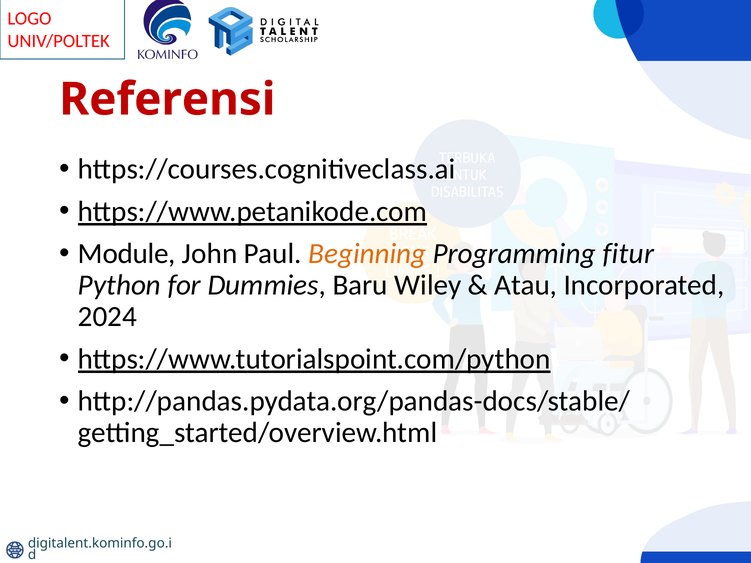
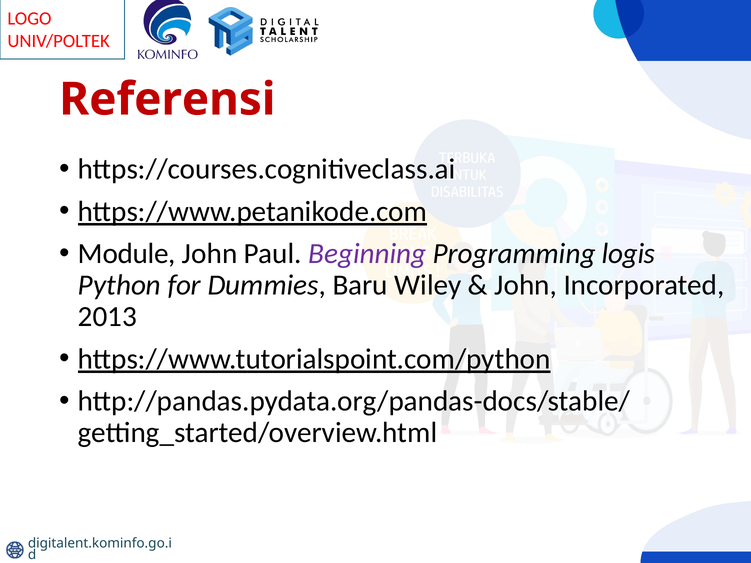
Beginning colour: orange -> purple (367, 254)
fitur: fitur -> logis (629, 254)
Atau: Atau -> John (526, 285)
2024: 2024 -> 2013 (107, 317)
